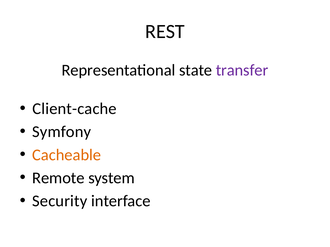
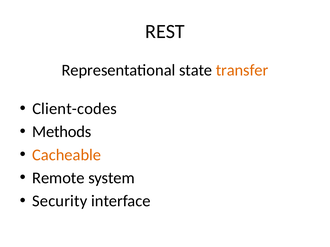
transfer colour: purple -> orange (242, 70)
Client-cache: Client-cache -> Client-codes (75, 109)
Symfony: Symfony -> Methods (62, 132)
